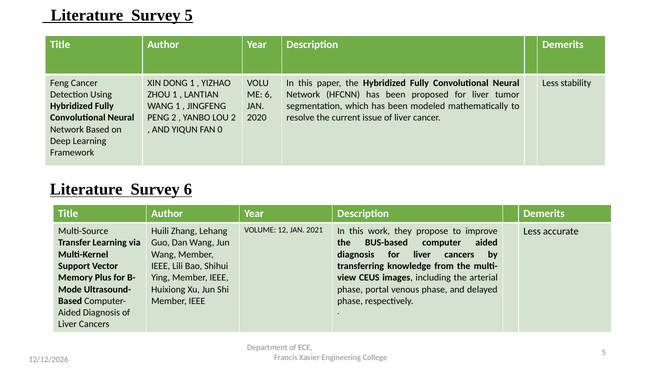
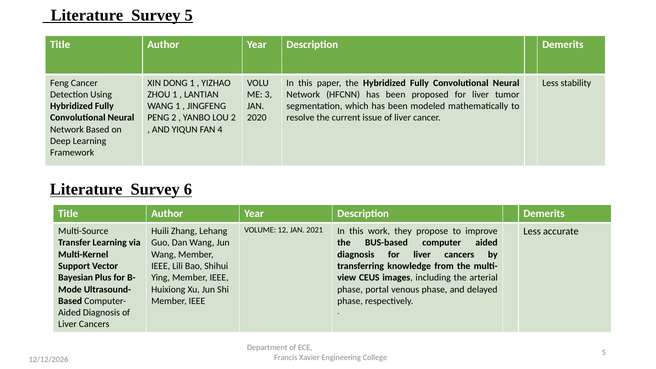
6: 6 -> 3 (268, 95)
0: 0 -> 4 (220, 129)
Memory: Memory -> Bayesian (76, 278)
